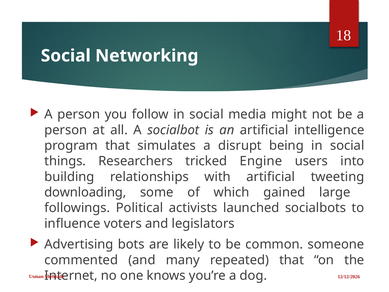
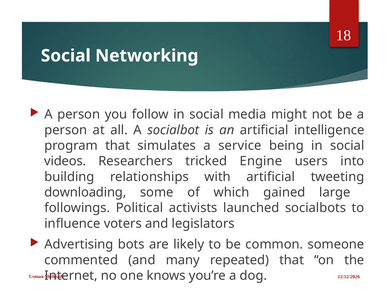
disrupt: disrupt -> service (240, 145)
things: things -> videos (65, 161)
